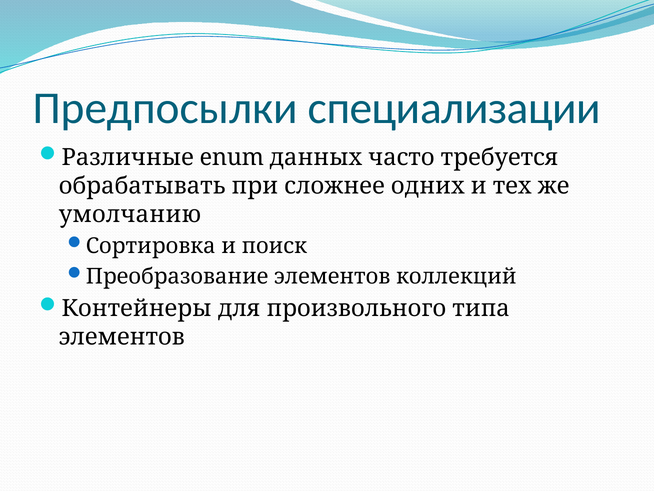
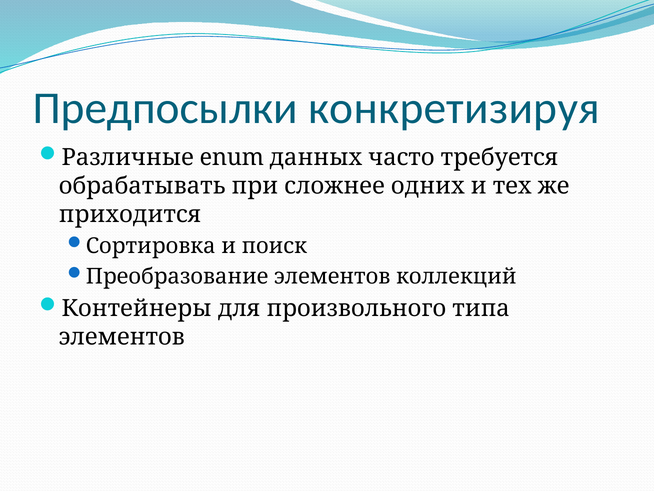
специализации: специализации -> конкретизируя (454, 108)
умолчанию: умолчанию -> приходится (130, 214)
